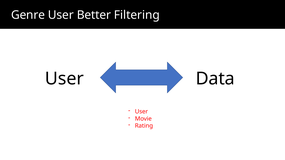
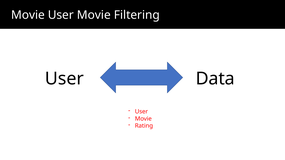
Genre: Genre -> Movie (28, 15)
User Better: Better -> Movie (94, 15)
